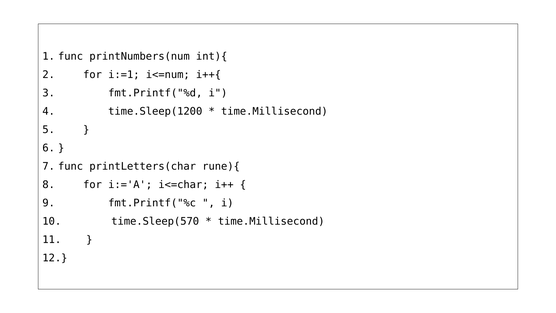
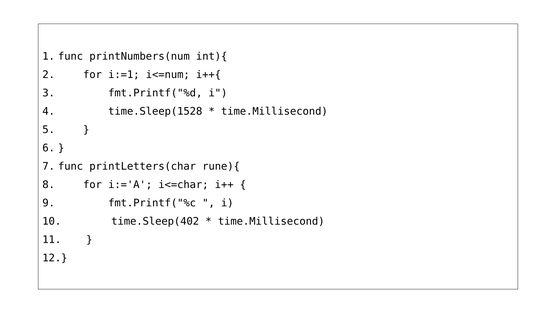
time.Sleep(1200: time.Sleep(1200 -> time.Sleep(1528 (155, 111)
time.Sleep(570: time.Sleep(570 -> time.Sleep(402 (155, 221)
